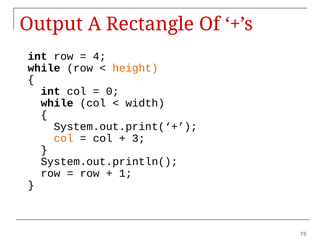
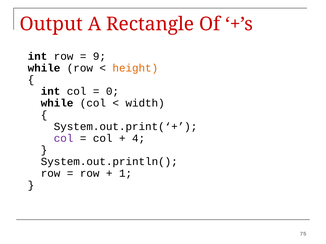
4: 4 -> 9 (99, 56)
col colour: orange -> purple (64, 138)
3: 3 -> 4 (139, 138)
